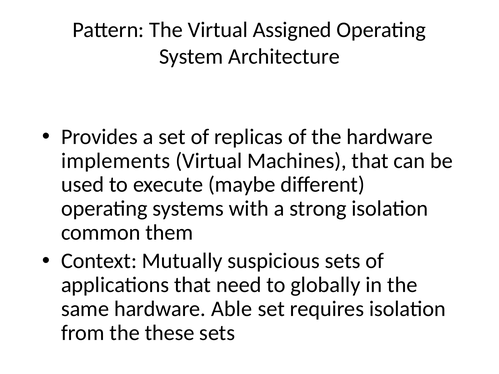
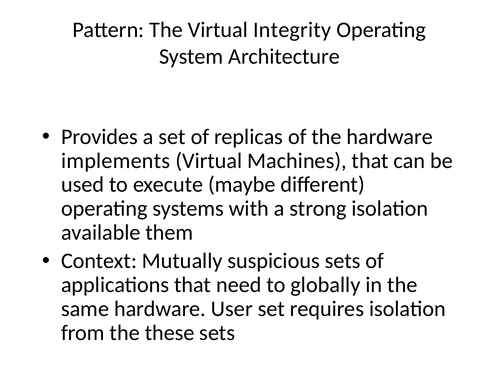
Assigned: Assigned -> Integrity (292, 30)
common: common -> available (101, 233)
Able: Able -> User (232, 309)
